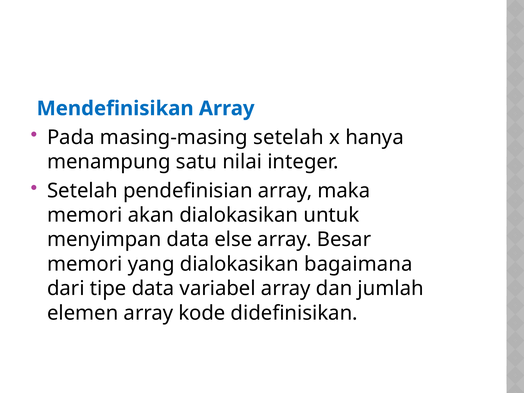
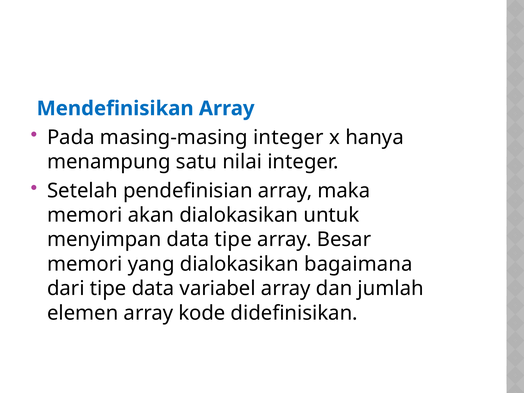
masing-masing setelah: setelah -> integer (288, 137)
data else: else -> tipe (233, 240)
